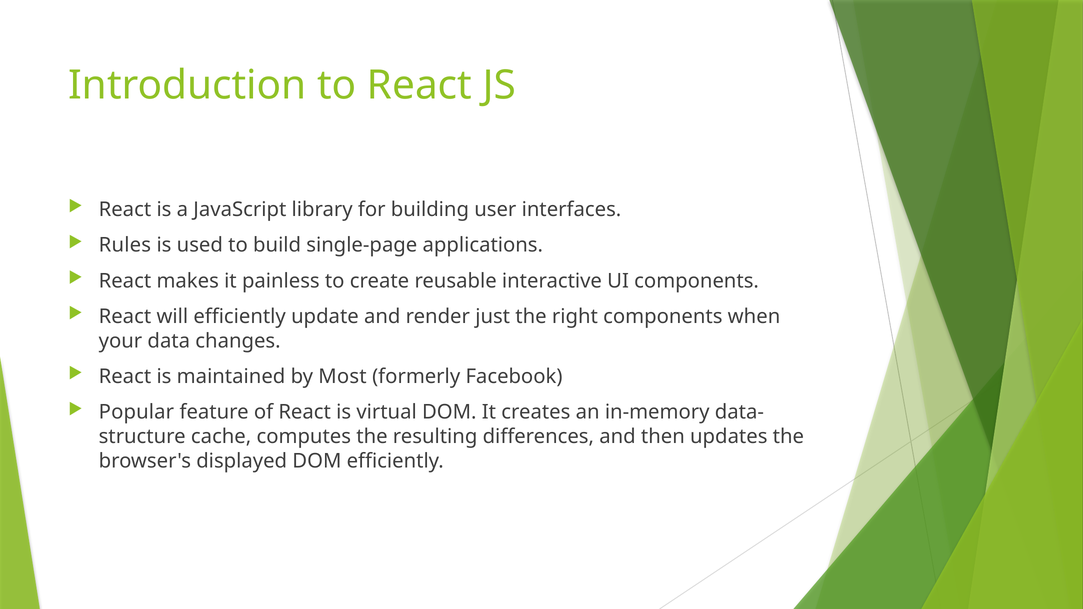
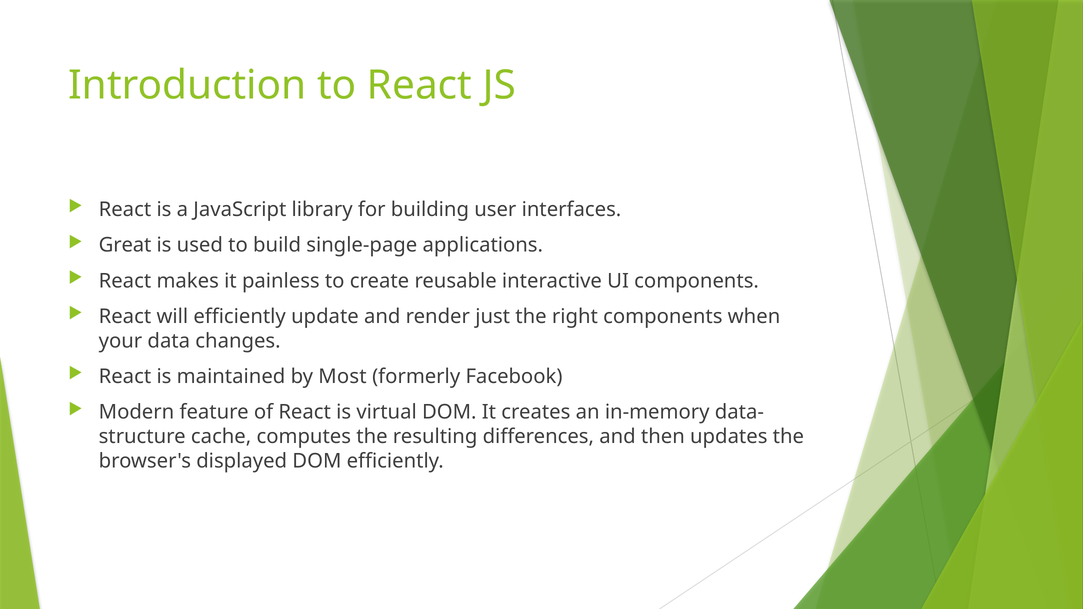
Rules: Rules -> Great (125, 245)
Popular: Popular -> Modern (136, 412)
